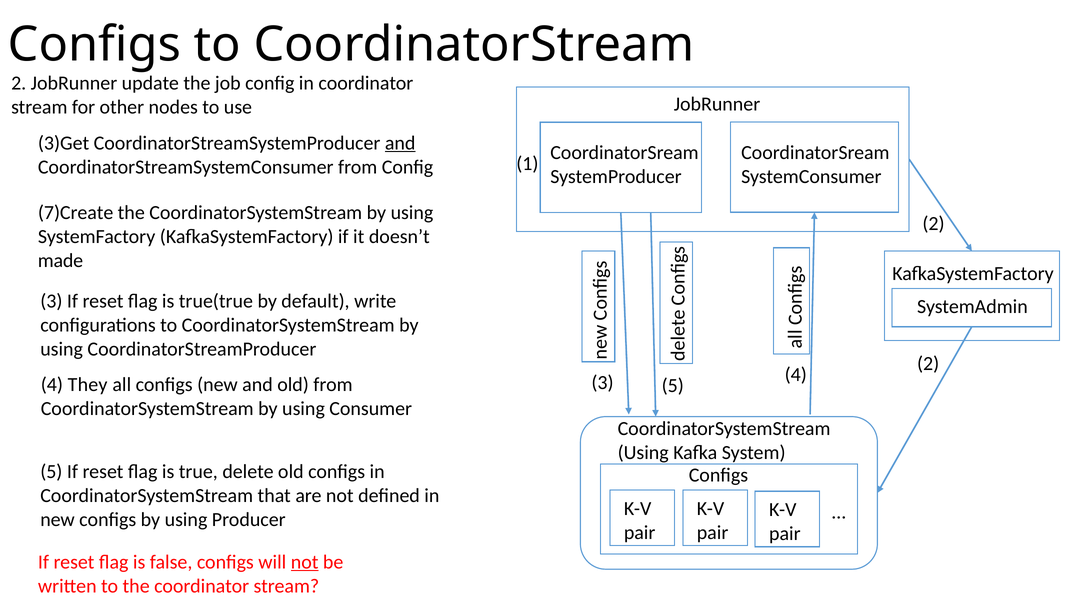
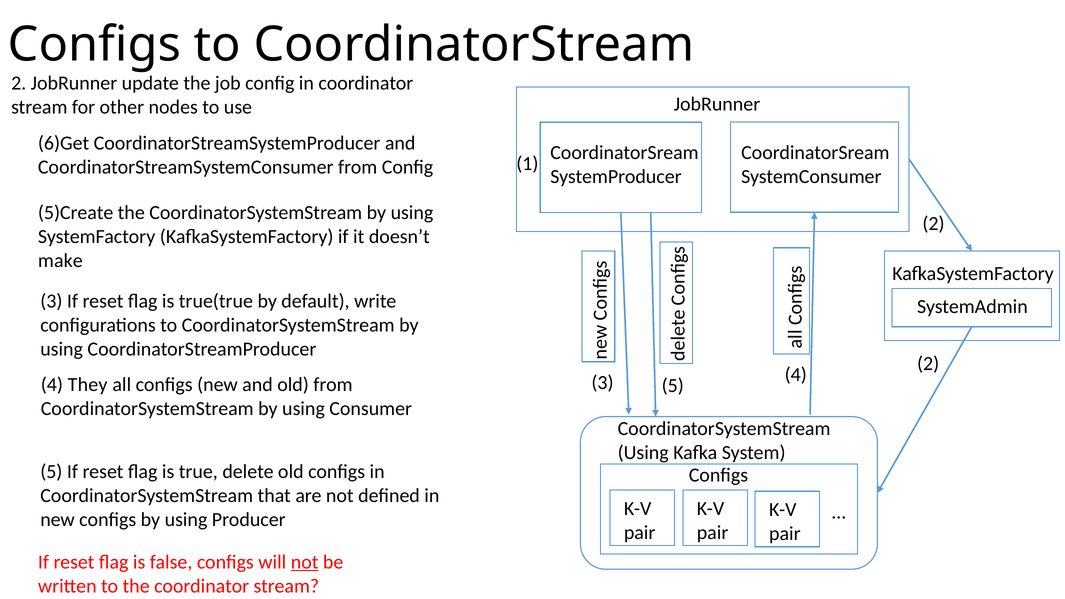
3)Get: 3)Get -> 6)Get (64, 143)
and underline: present -> none (400, 143)
7)Create: 7)Create -> 5)Create (76, 213)
made: made -> make (60, 261)
